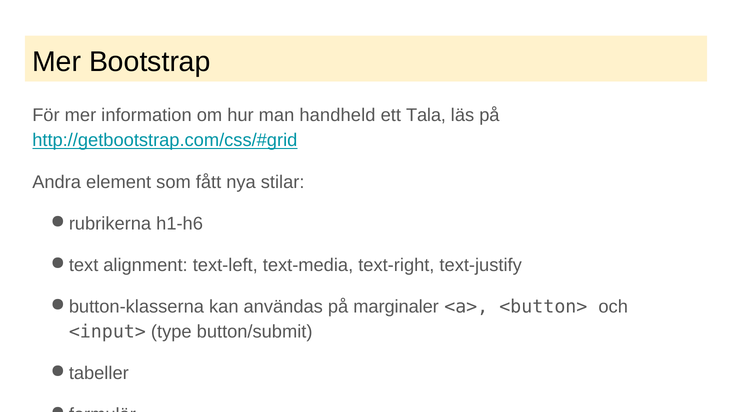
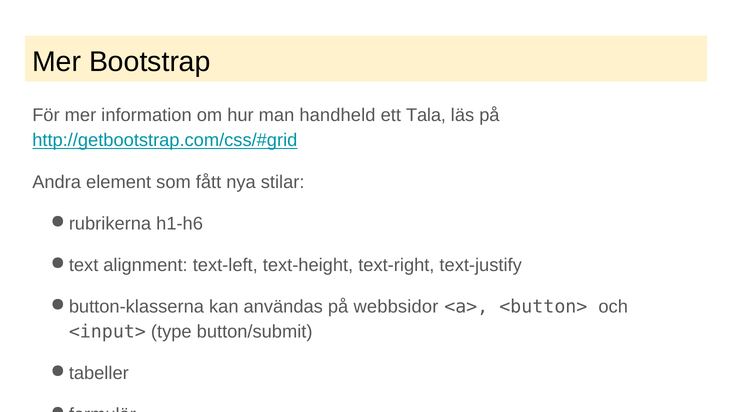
text-media: text-media -> text-height (308, 265)
marginaler: marginaler -> webbsidor (396, 306)
